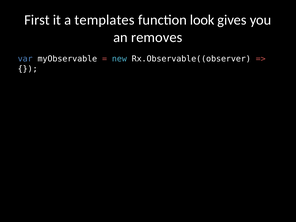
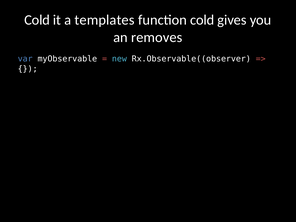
First: First -> Cold (37, 20)
function look: look -> cold (202, 20)
